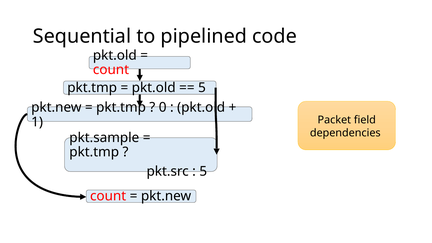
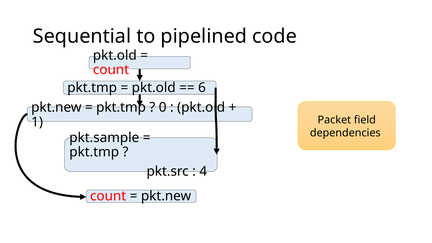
5: 5 -> 6 (202, 88)
5: 5 -> 4 (203, 171)
